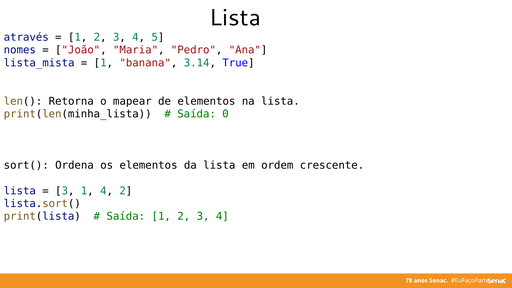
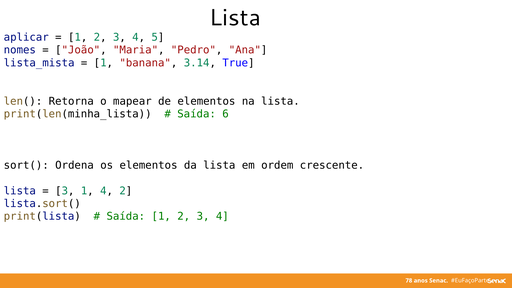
através: através -> aplicar (26, 37)
0: 0 -> 6 (226, 114)
